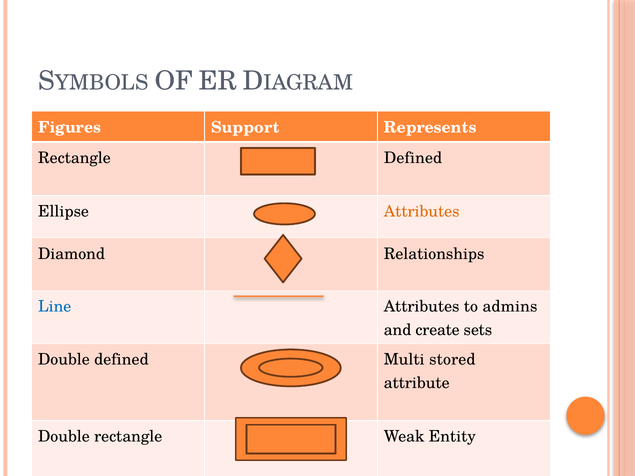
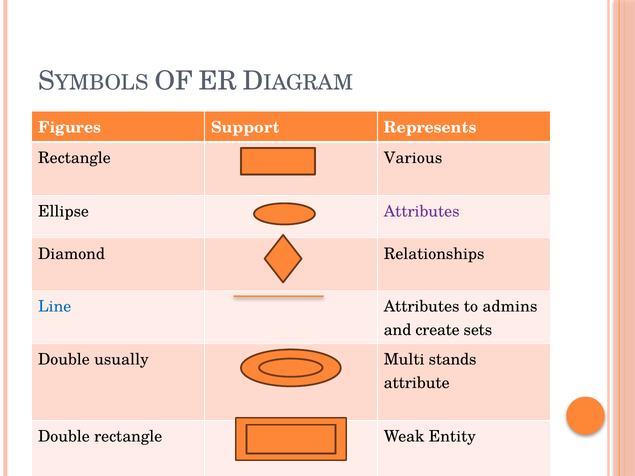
Rectangle Defined: Defined -> Various (413, 158)
Attributes colour: orange -> purple (422, 212)
Double defined: defined -> usually (121, 360)
stored: stored -> stands (453, 360)
